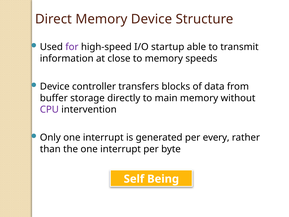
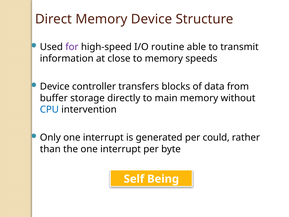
startup: startup -> routine (168, 47)
CPU colour: purple -> blue (49, 109)
every: every -> could (216, 137)
